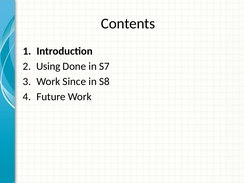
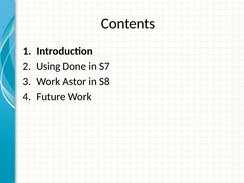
Since: Since -> Astor (74, 81)
